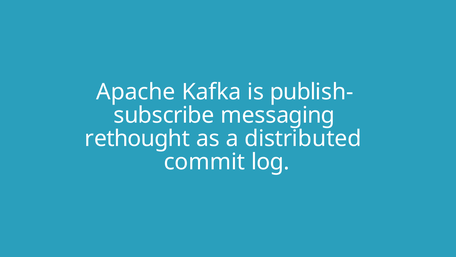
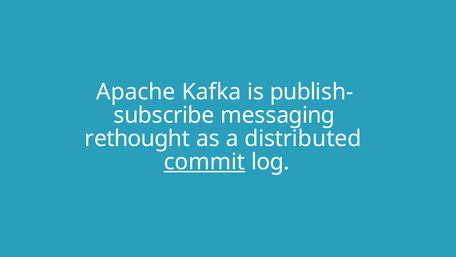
commit underline: none -> present (204, 162)
